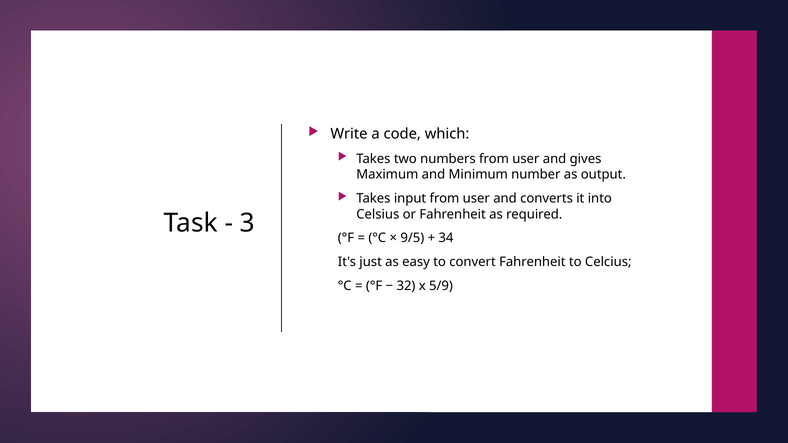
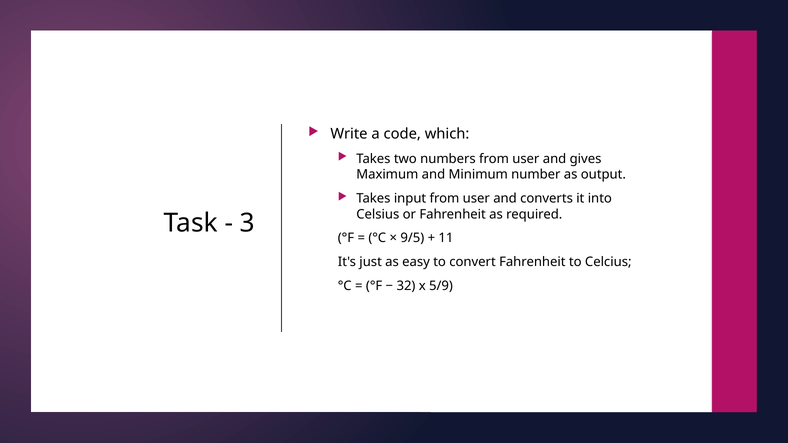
34: 34 -> 11 (446, 238)
